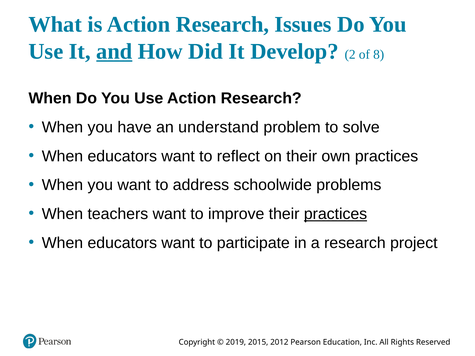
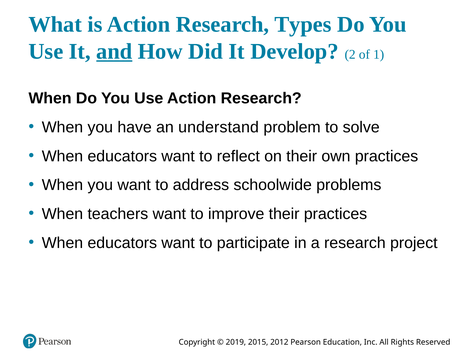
Issues: Issues -> Types (303, 25)
8: 8 -> 1 (379, 55)
practices underline: present -> none (336, 214)
